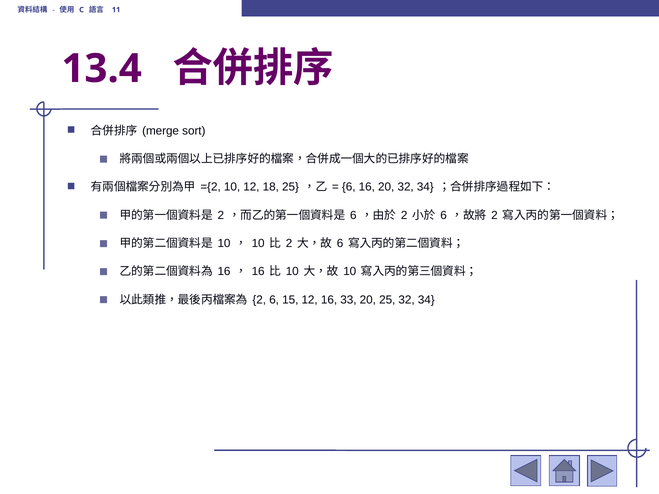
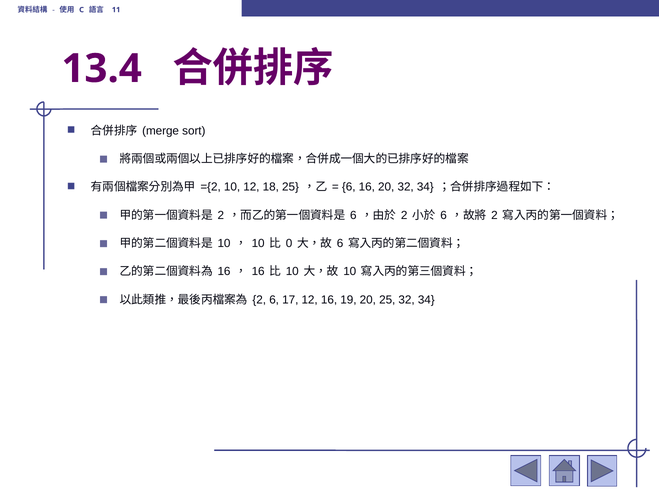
2: 2 -> 0 (289, 244)
15: 15 -> 17 (290, 300)
33: 33 -> 19 (348, 300)
